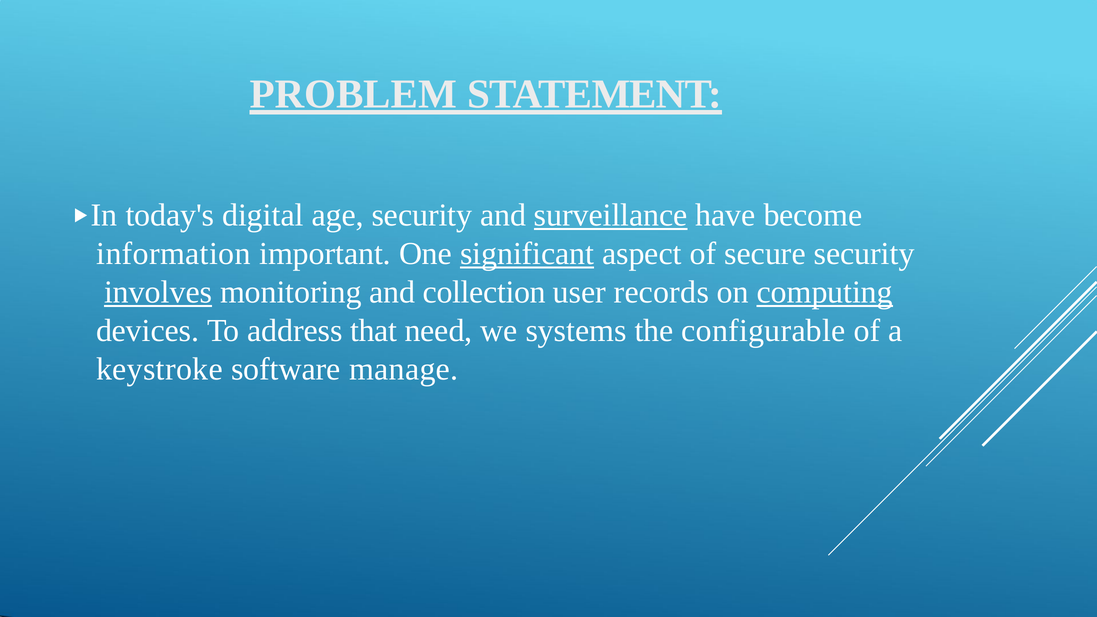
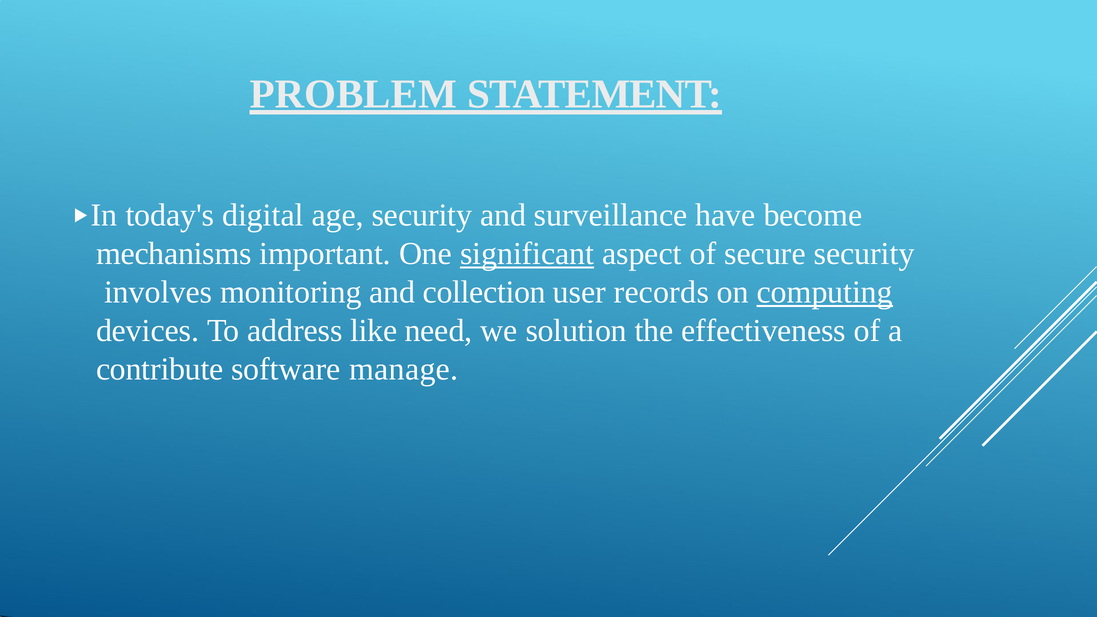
surveillance underline: present -> none (611, 215)
information: information -> mechanisms (174, 254)
involves underline: present -> none (158, 292)
that: that -> like (374, 331)
systems: systems -> solution (576, 331)
configurable: configurable -> effectiveness (764, 331)
keystroke: keystroke -> contribute (160, 369)
